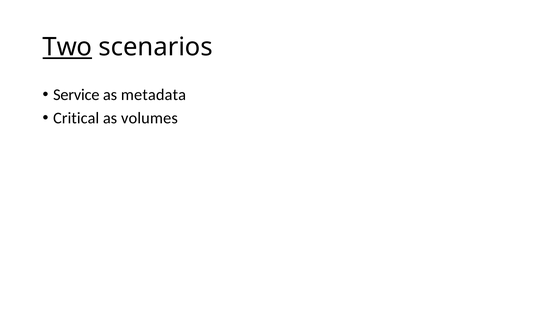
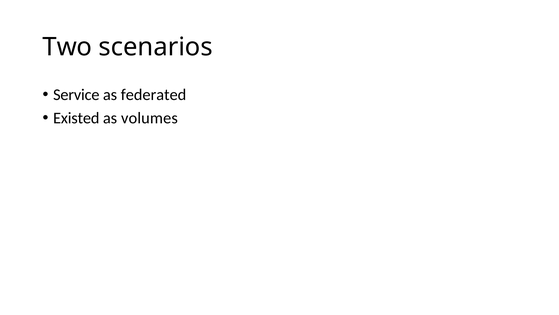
Two underline: present -> none (67, 47)
metadata: metadata -> federated (154, 95)
Critical: Critical -> Existed (76, 118)
